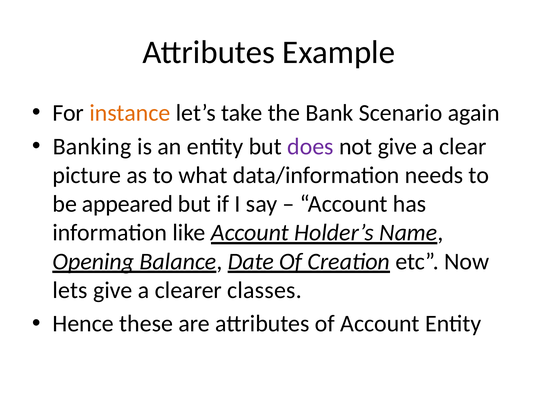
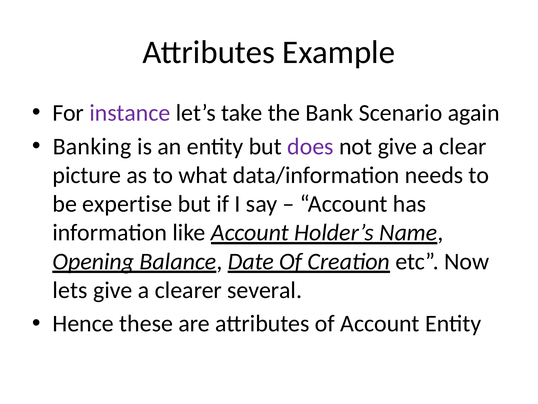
instance colour: orange -> purple (130, 113)
appeared: appeared -> expertise (127, 204)
classes: classes -> several (265, 290)
